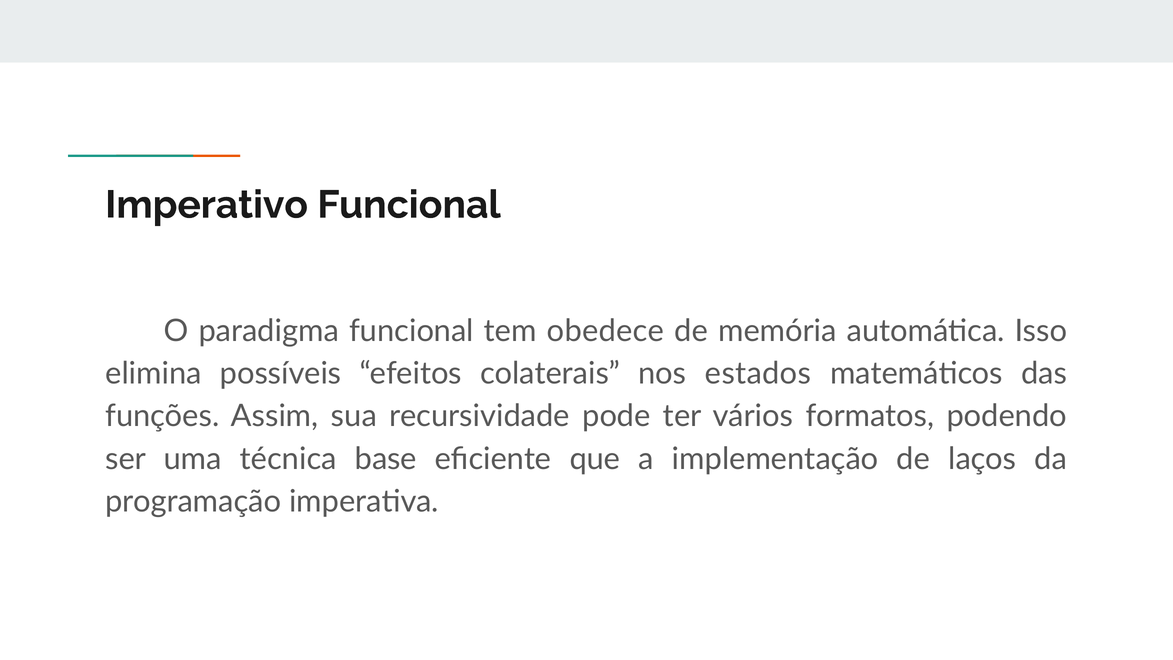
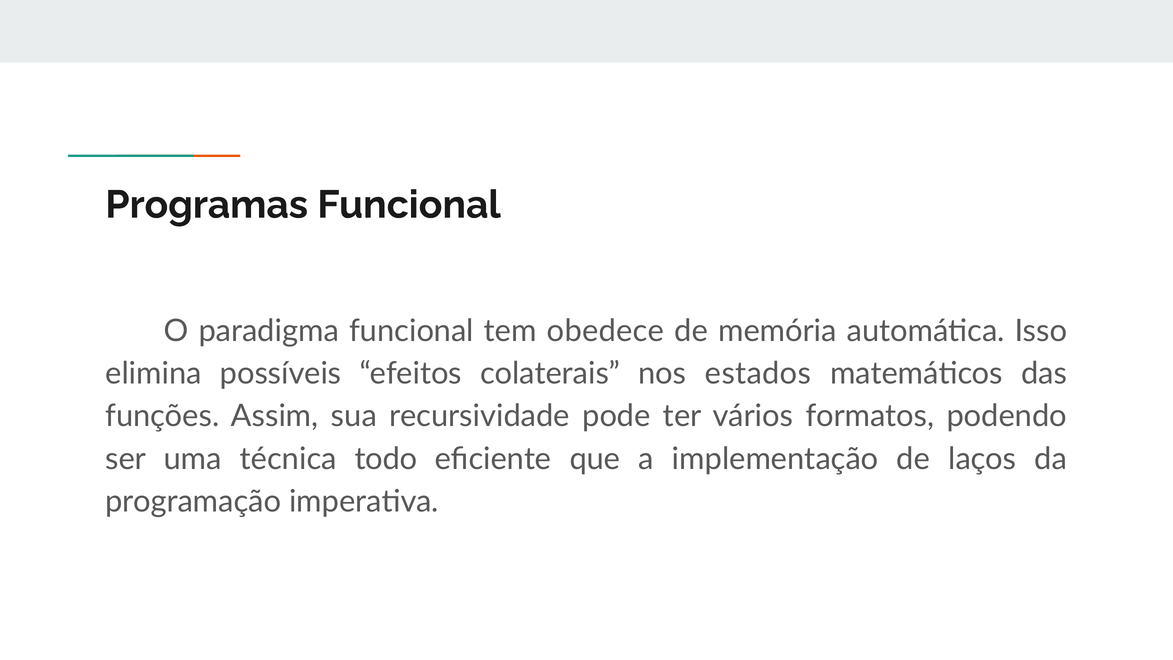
Imperativo: Imperativo -> Programas (207, 205)
base: base -> todo (386, 459)
